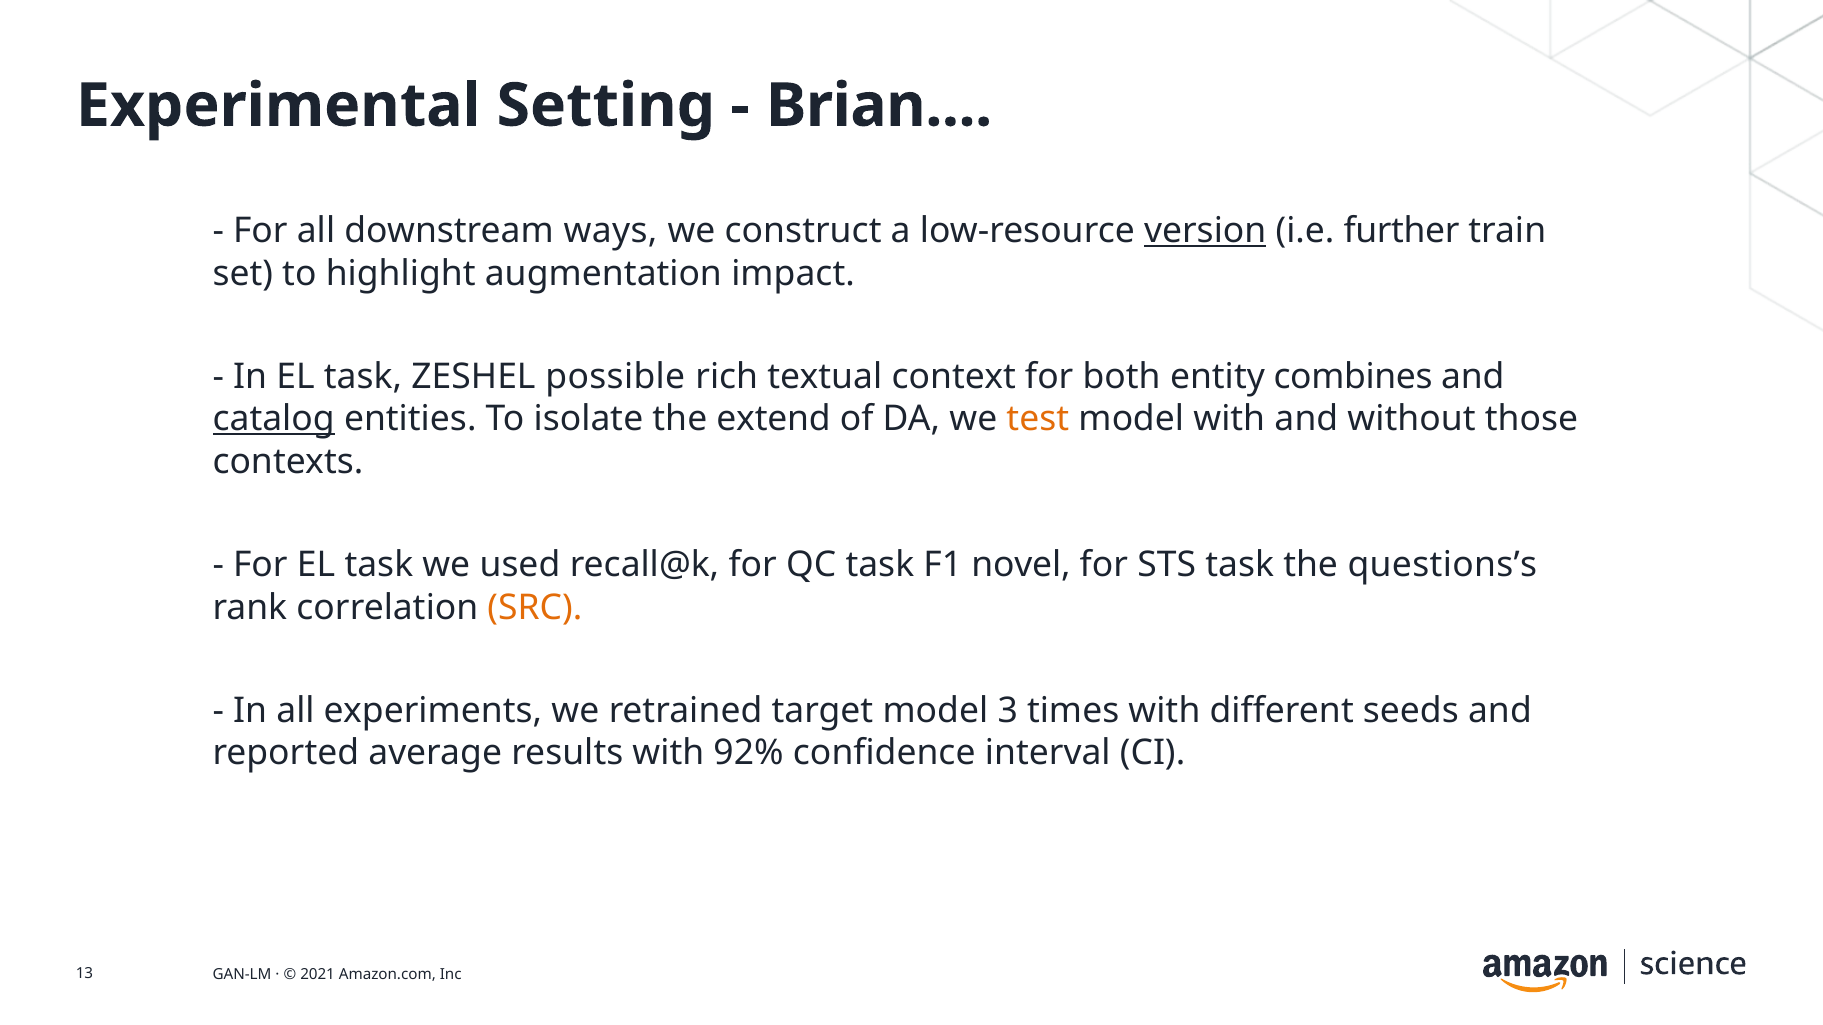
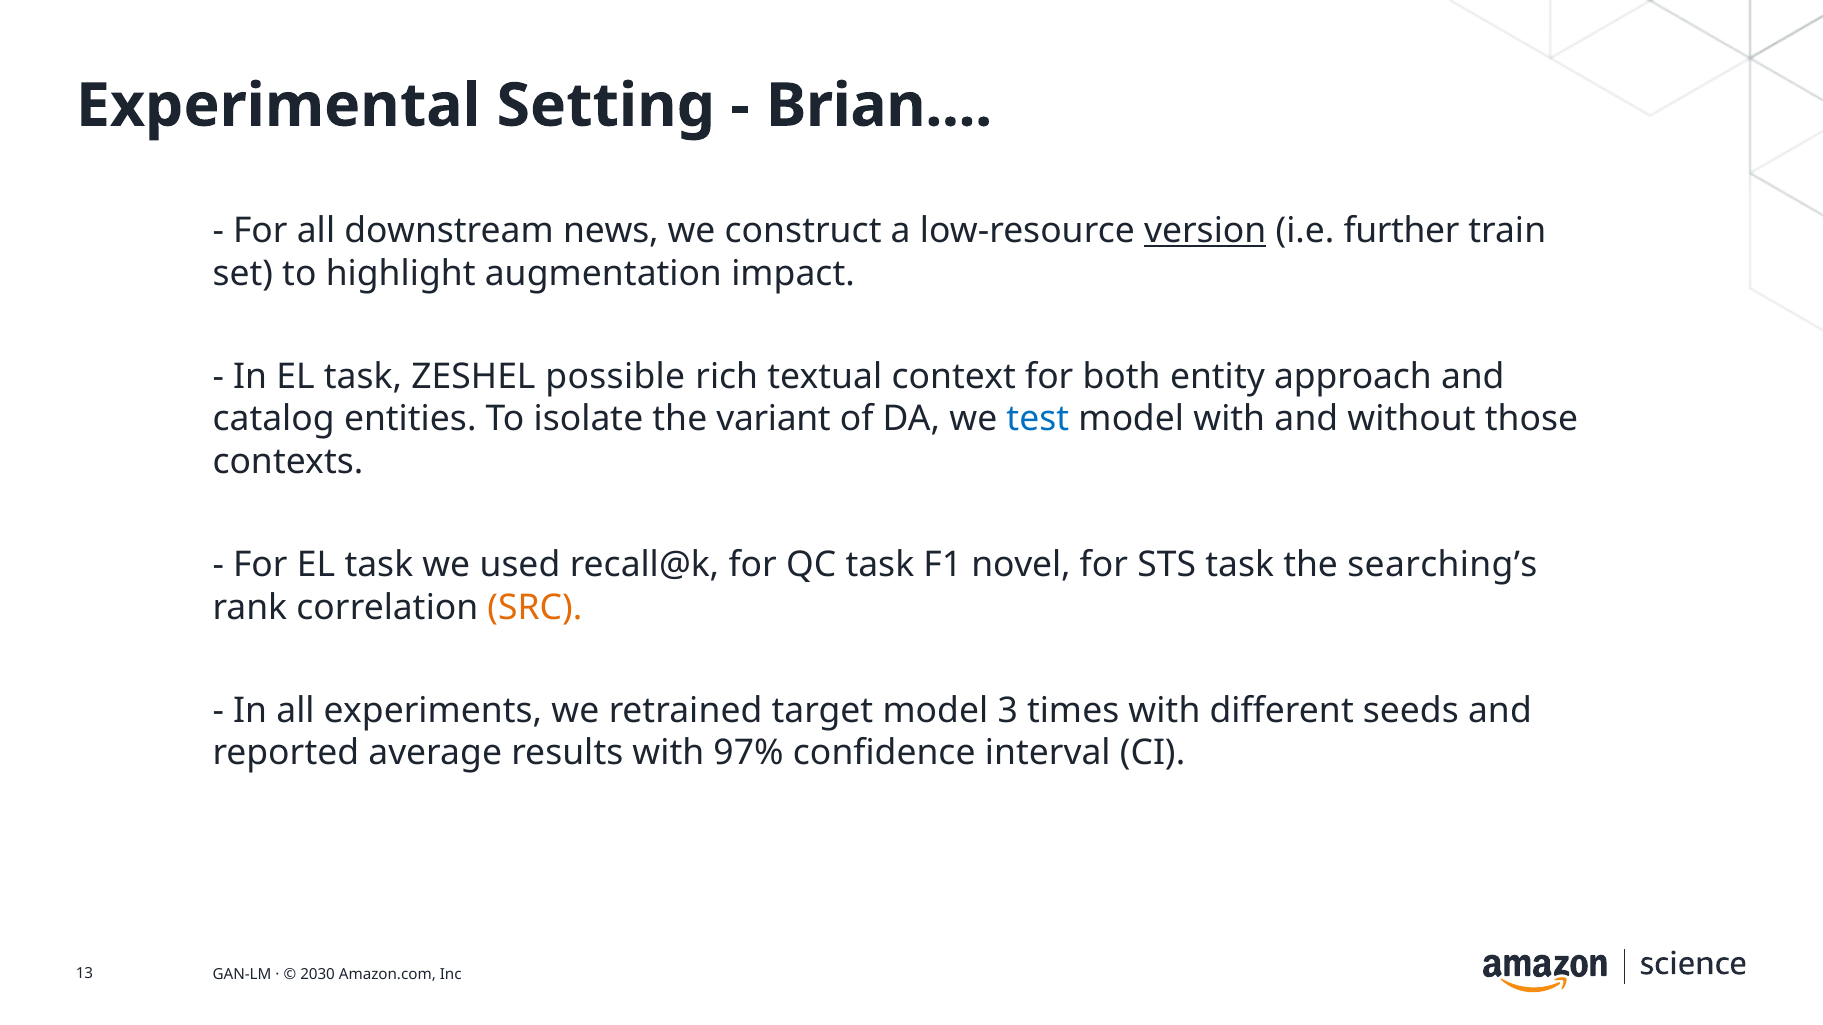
ways: ways -> news (611, 231)
combines: combines -> approach (1353, 377)
catalog underline: present -> none (274, 419)
extend: extend -> variant (774, 419)
test colour: orange -> blue (1038, 419)
questions’s: questions’s -> searching’s (1442, 565)
92%: 92% -> 97% (748, 754)
2021: 2021 -> 2030 (318, 975)
